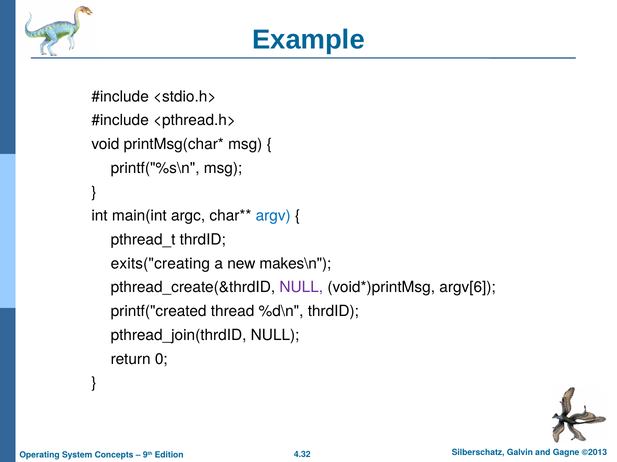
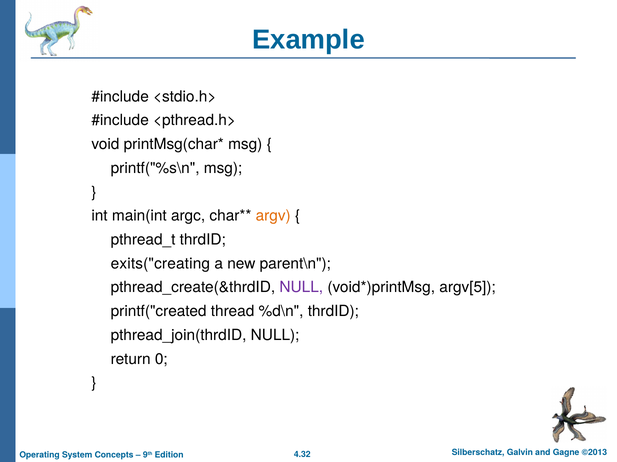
argv colour: blue -> orange (273, 216)
makes\n: makes\n -> parent\n (295, 264)
argv[6: argv[6 -> argv[5 (468, 288)
